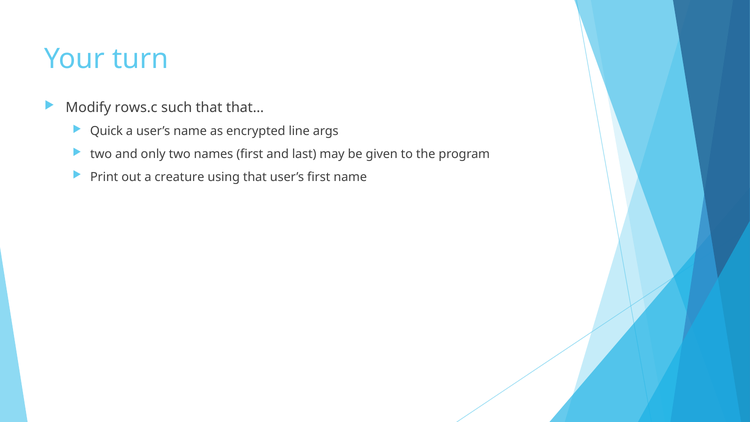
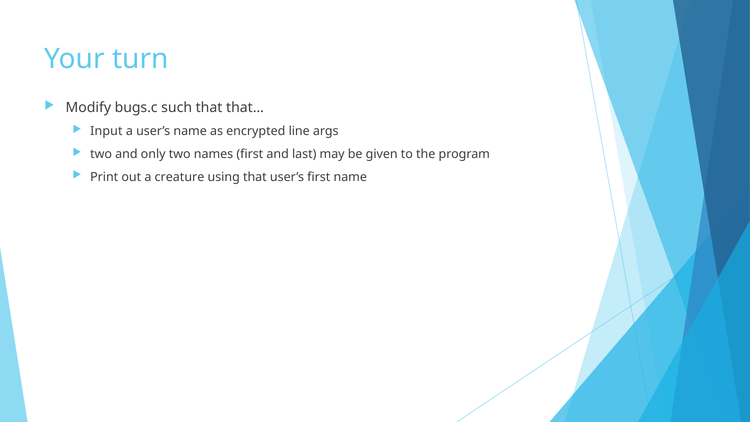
rows.c: rows.c -> bugs.c (136, 108)
Quick: Quick -> Input (106, 131)
